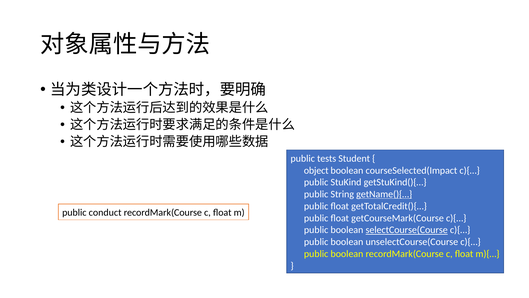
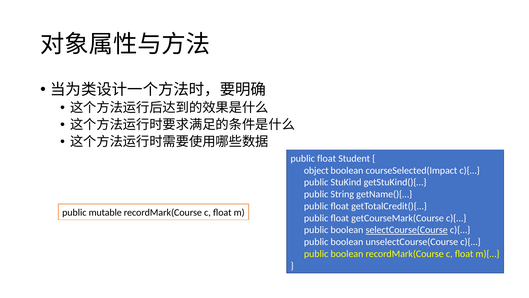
tests: tests -> float (327, 158)
getName(){… underline: present -> none (384, 194)
conduct: conduct -> mutable (105, 212)
